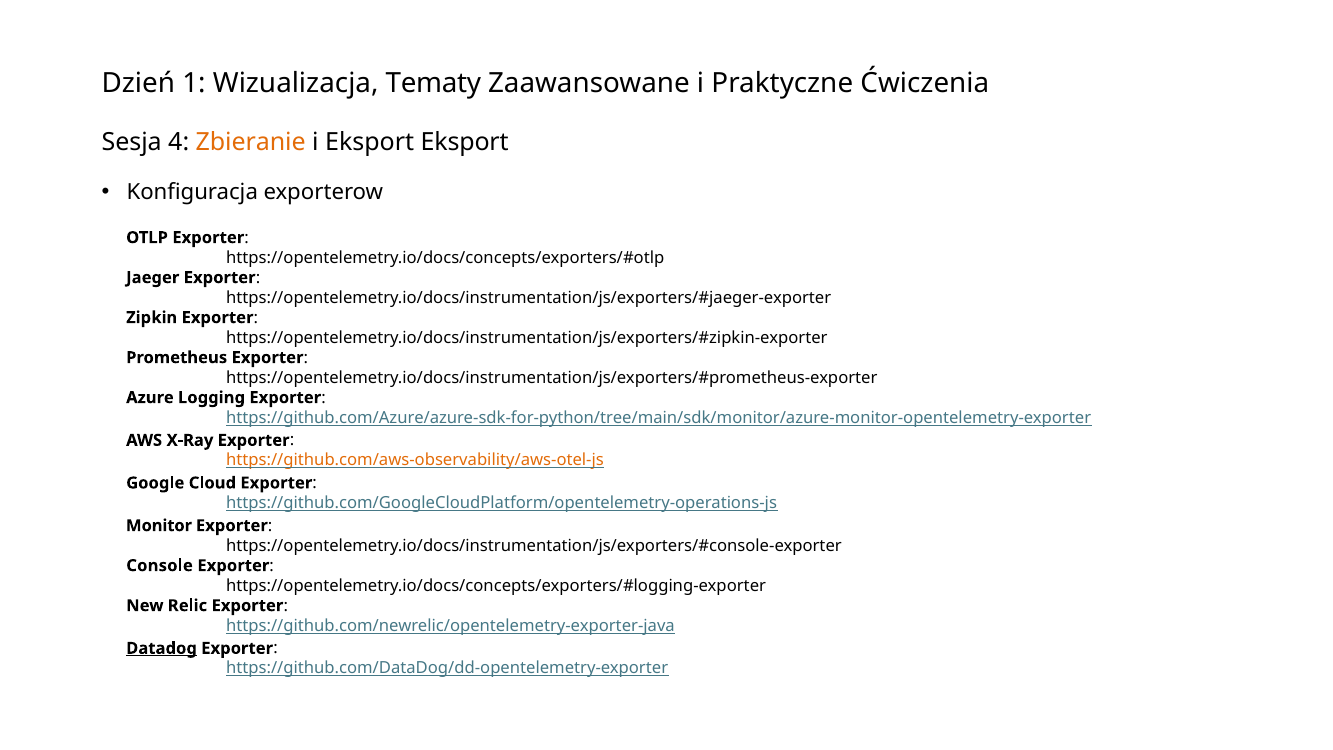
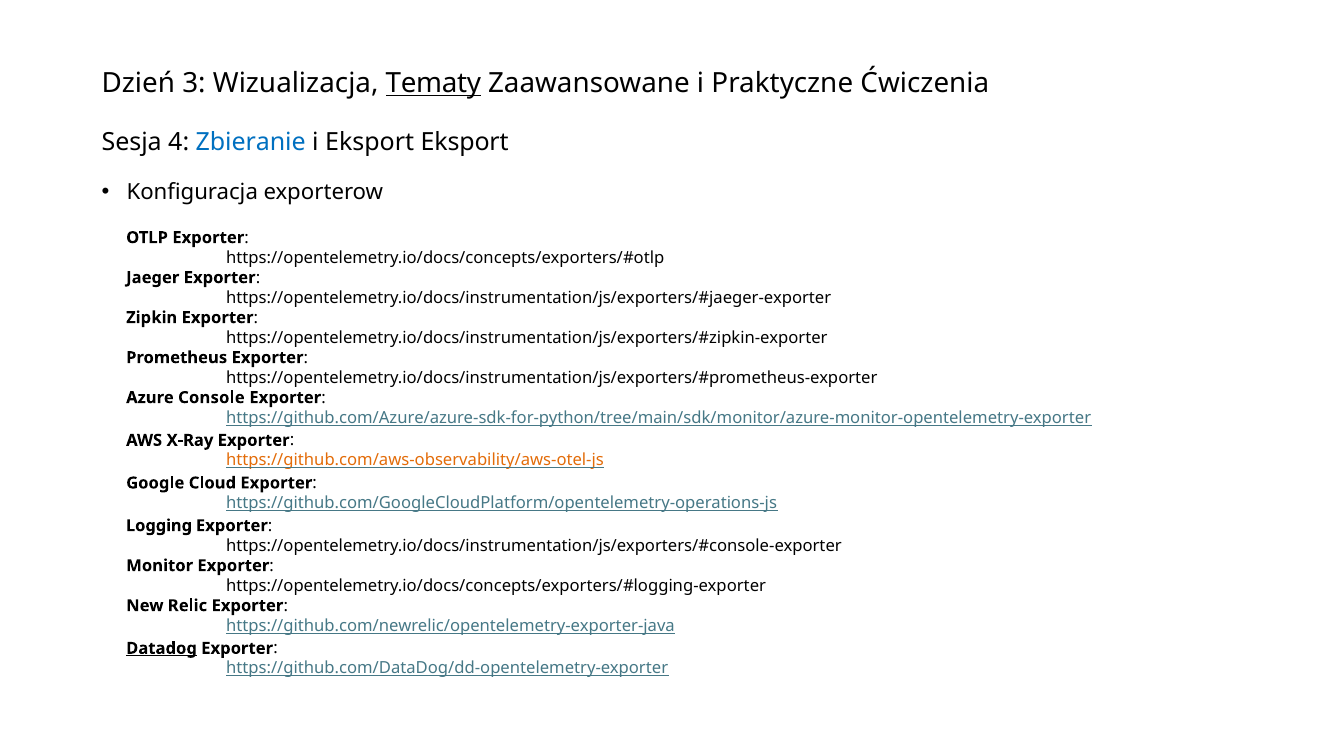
1: 1 -> 3 (194, 84)
Tematy underline: none -> present (433, 84)
Zbieranie colour: orange -> blue (251, 142)
Logging: Logging -> Console (211, 398)
Monitor: Monitor -> Logging (159, 526)
Console: Console -> Monitor (160, 565)
